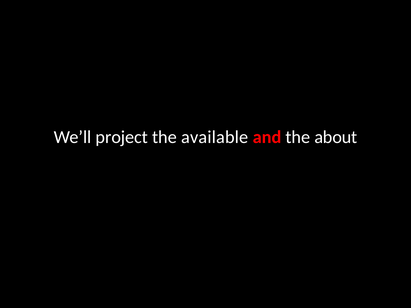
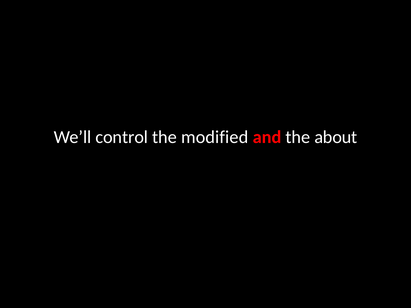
project: project -> control (122, 137)
available: available -> modified (215, 137)
